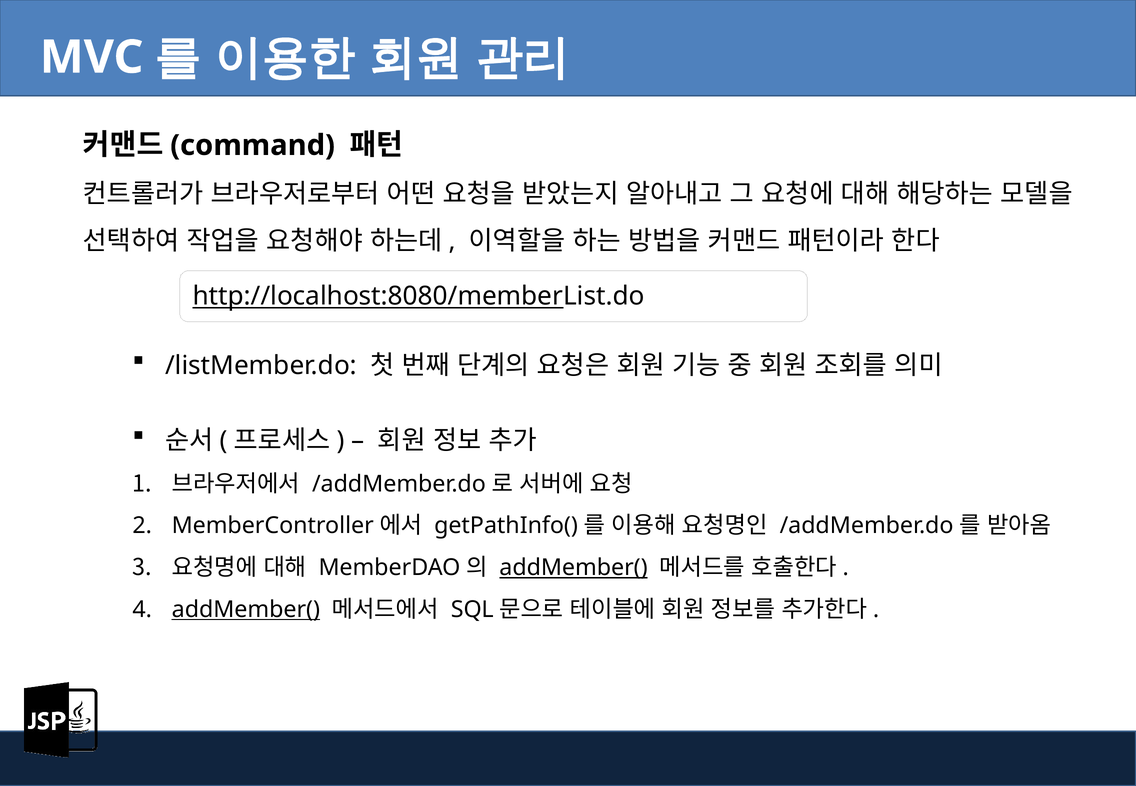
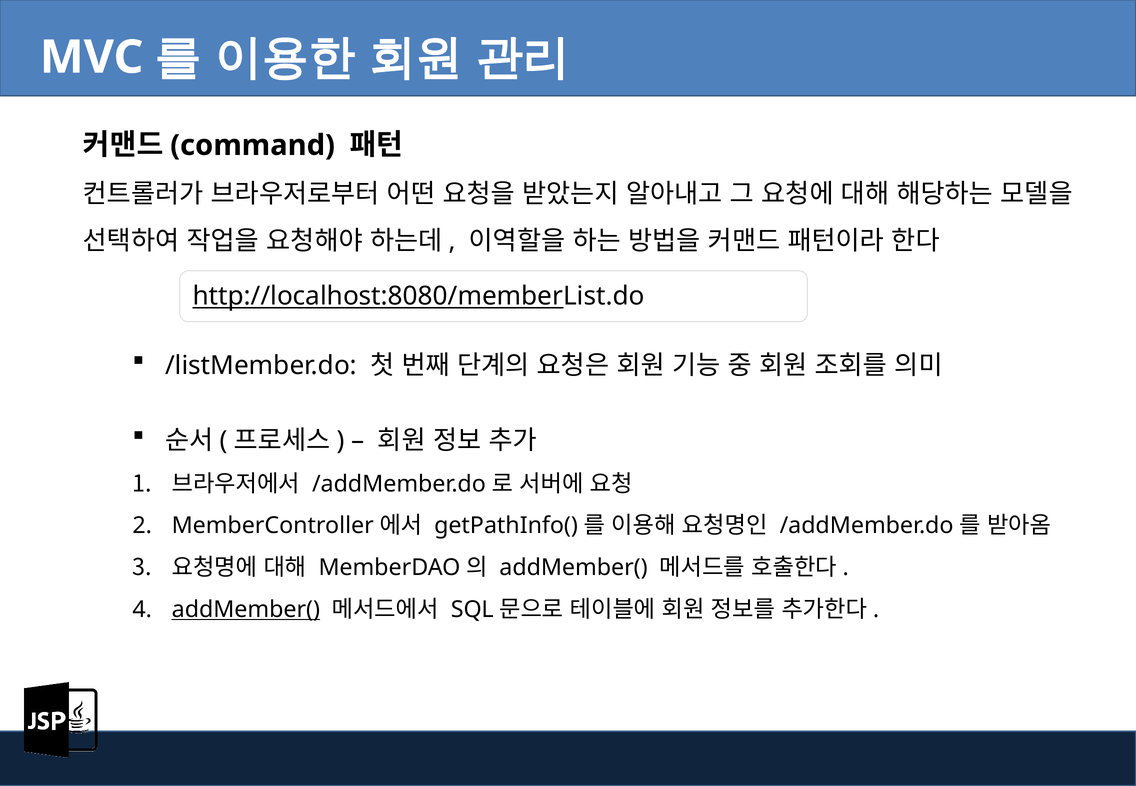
addMember( underline: present -> none (573, 568)
